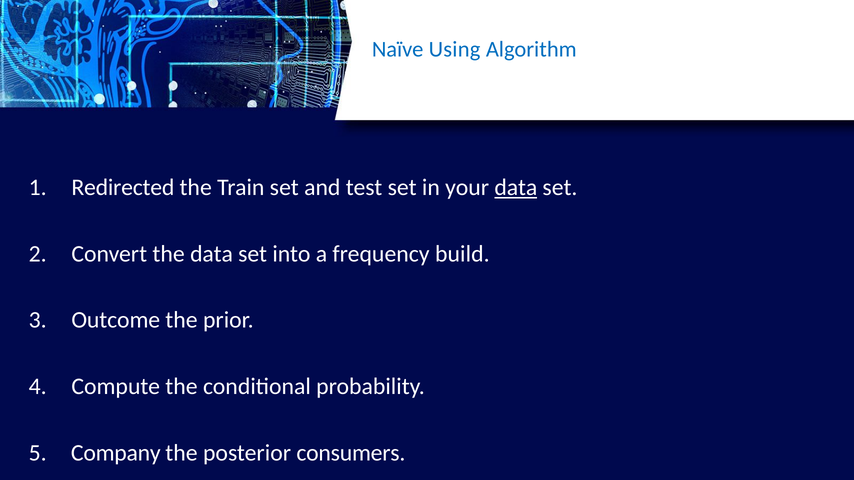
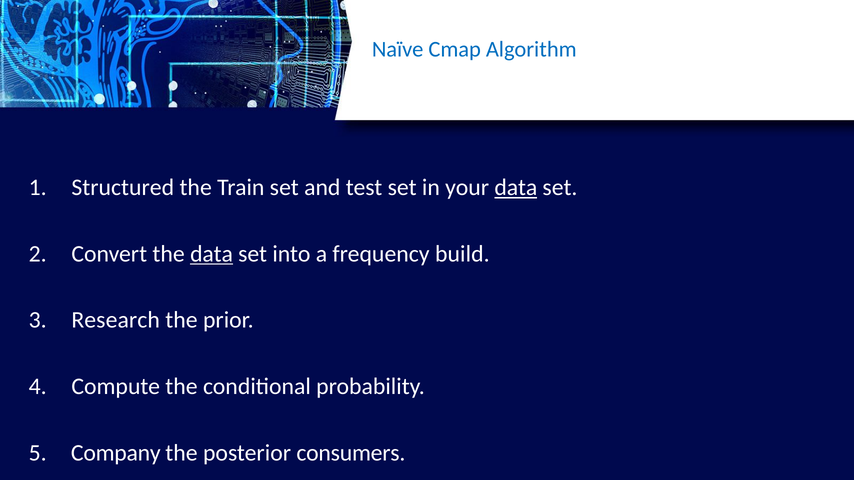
Using: Using -> Cmap (455, 49)
Redirected: Redirected -> Structured (123, 188)
data underline: none -> present (212, 254)
Outcome: Outcome -> Research (116, 320)
